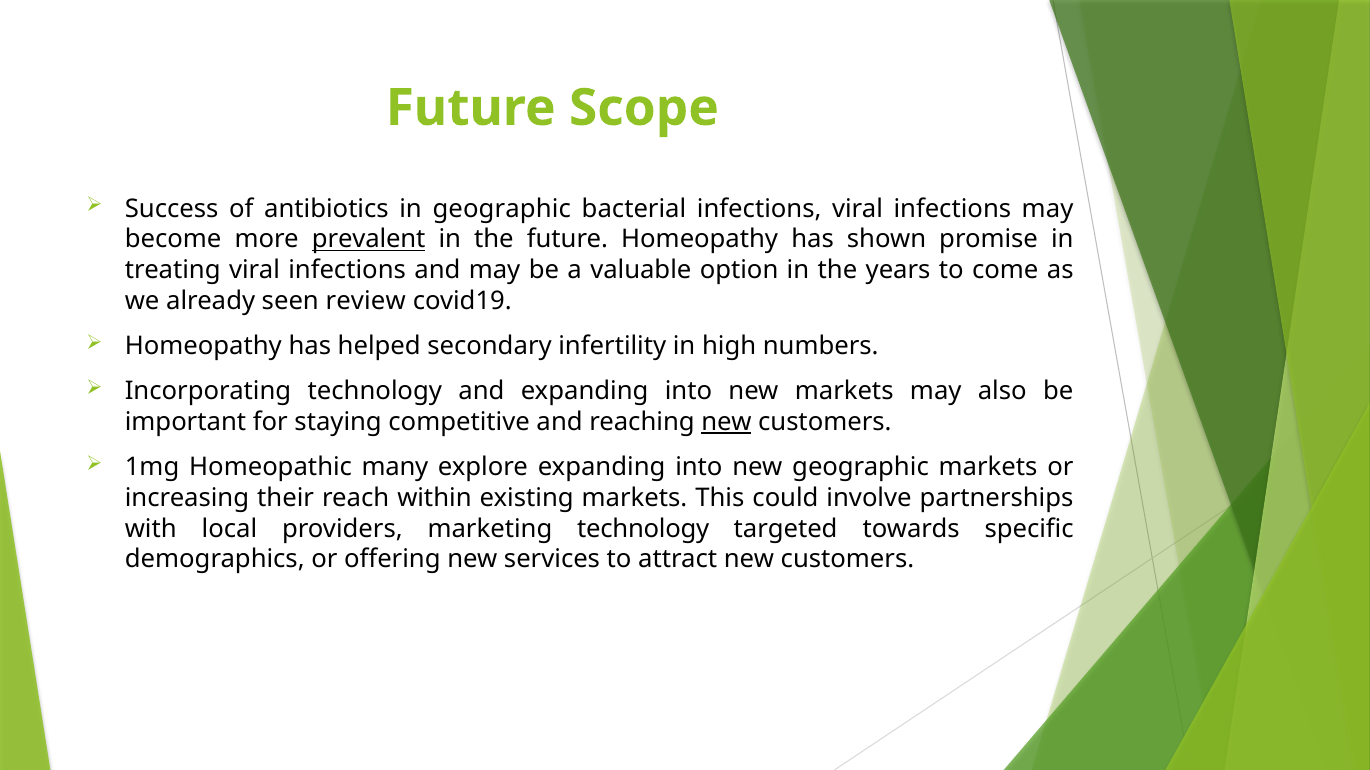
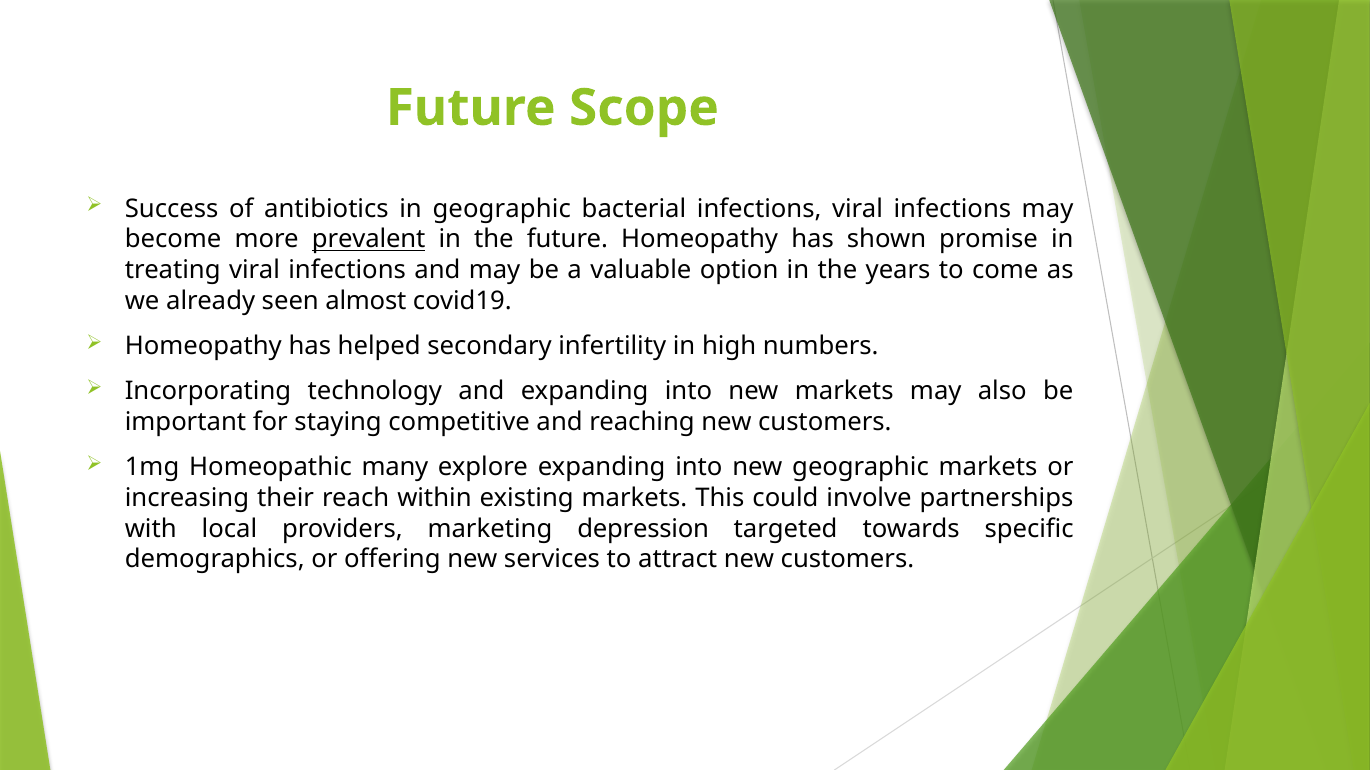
review: review -> almost (366, 301)
new underline: present -> none (727, 422)
marketing technology: technology -> depression (643, 529)
